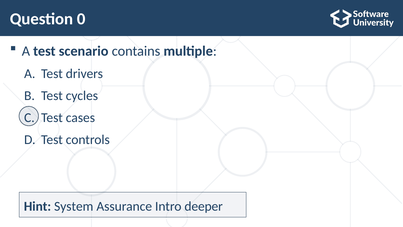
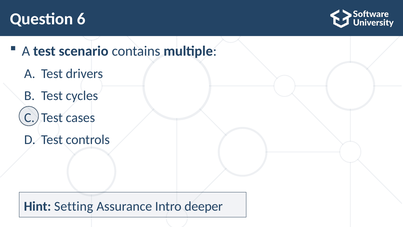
0: 0 -> 6 (81, 19)
System: System -> Setting (74, 206)
